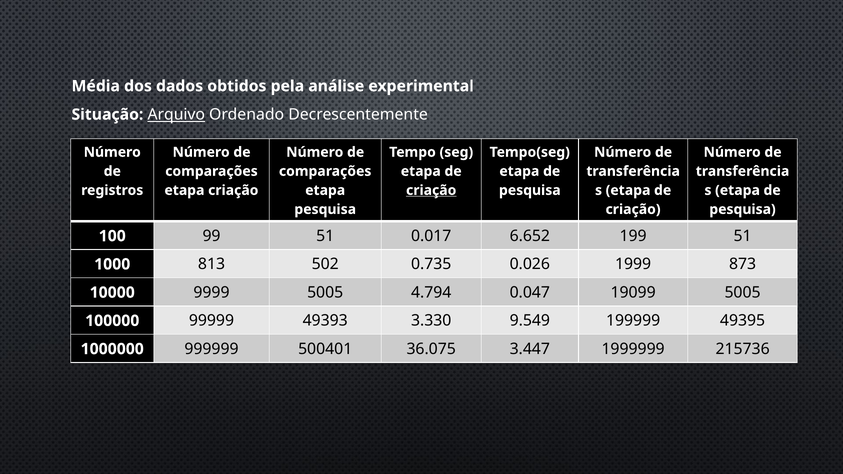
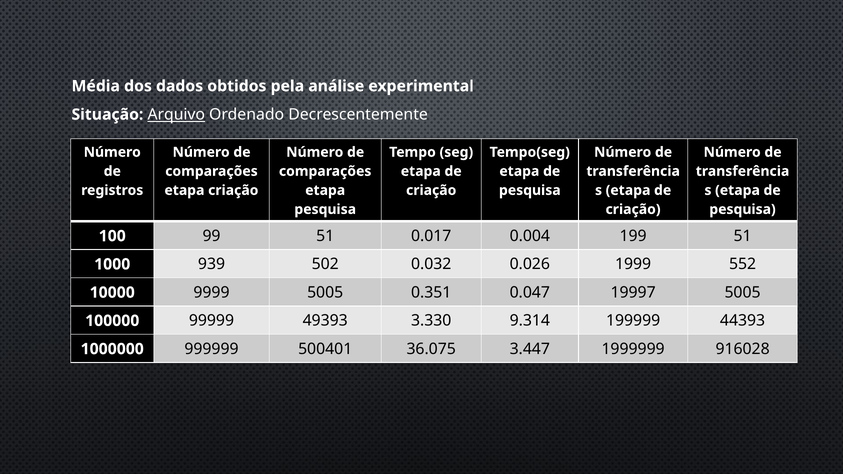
criação underline: present -> none (431, 190)
6.652: 6.652 -> 0.004 (530, 236)
813: 813 -> 939 (212, 264)
0.735: 0.735 -> 0.032 (431, 264)
873: 873 -> 552 (743, 264)
4.794: 4.794 -> 0.351 (431, 293)
19099: 19099 -> 19997 (633, 293)
9.549: 9.549 -> 9.314 (530, 321)
49395: 49395 -> 44393 (743, 321)
215736: 215736 -> 916028 (743, 349)
